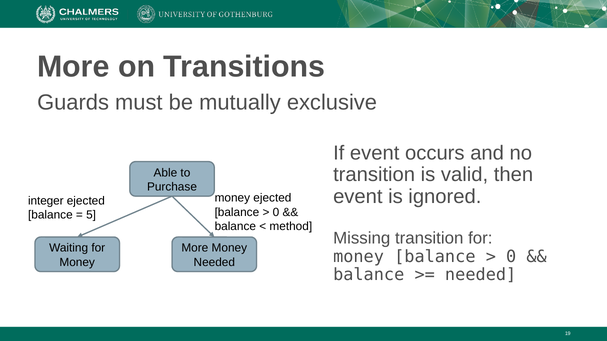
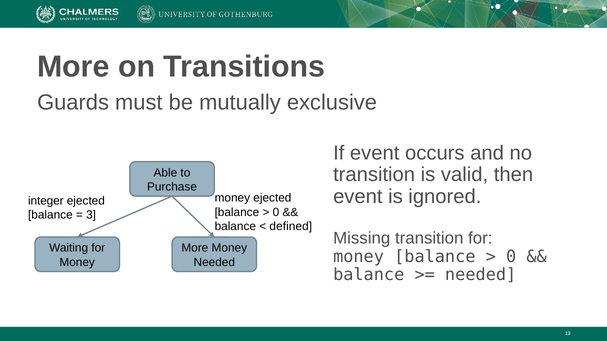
5: 5 -> 3 (91, 215)
method: method -> defined (291, 227)
